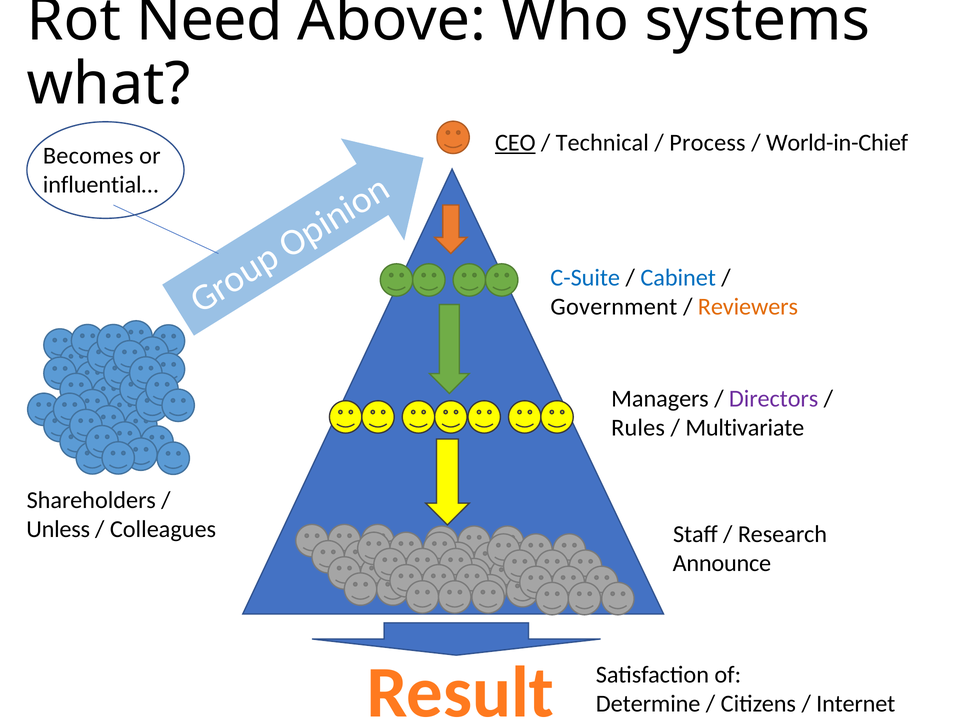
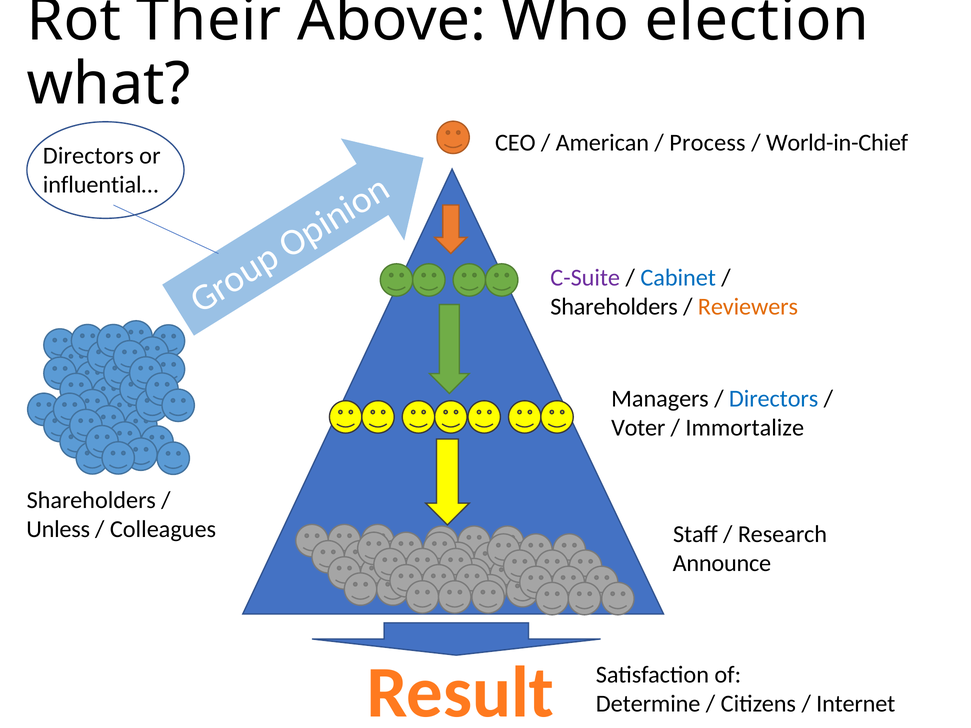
Need: Need -> Their (209, 20)
systems: systems -> election (757, 20)
CEO underline: present -> none (515, 143)
Technical: Technical -> American (602, 143)
Becomes: Becomes -> Directors (88, 156)
C-Suite colour: blue -> purple (585, 278)
Government: Government -> Shareholders (614, 307)
Directors colour: purple -> blue (774, 399)
Rules: Rules -> Voter (638, 428)
Multivariate: Multivariate -> Immortalize (745, 428)
